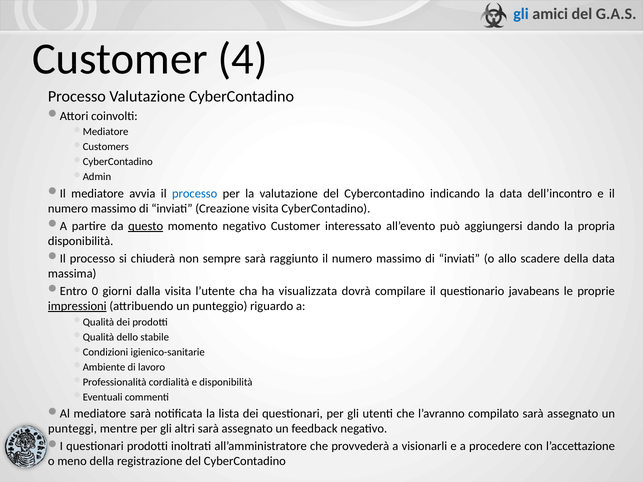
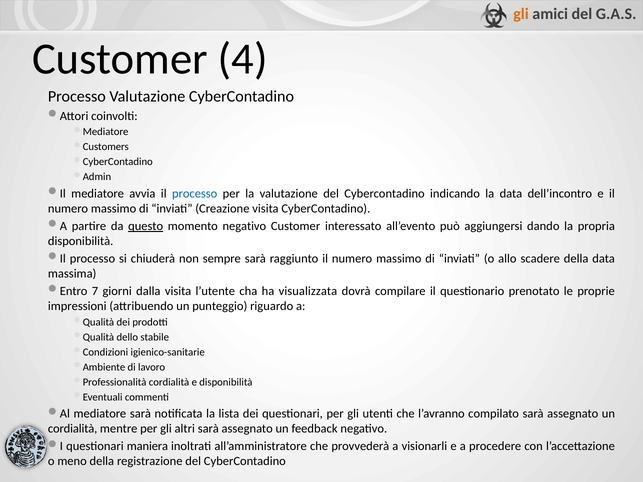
gli colour: blue -> orange (521, 14)
0: 0 -> 7 (95, 291)
javabeans: javabeans -> prenotato (534, 291)
impressioni underline: present -> none (77, 306)
punteggi: punteggi -> cordialità (73, 429)
questionari prodotti: prodotti -> maniera (147, 446)
